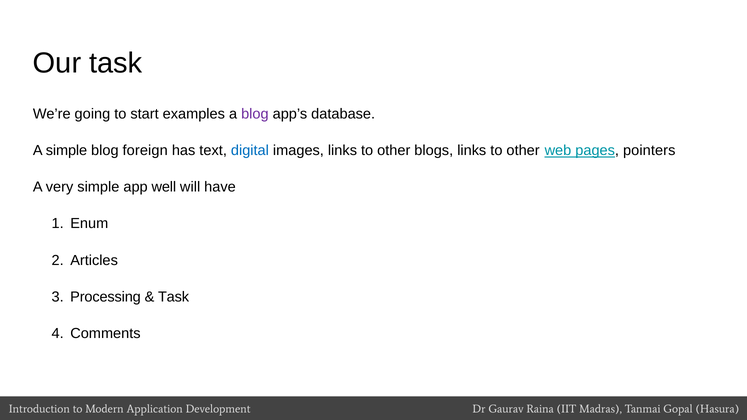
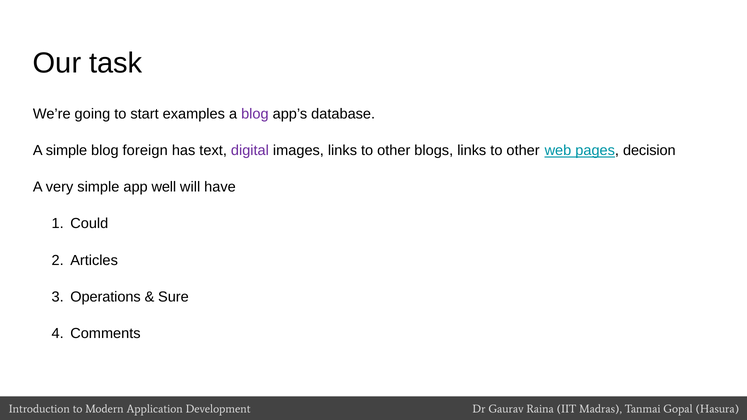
digital colour: blue -> purple (250, 151)
pointers: pointers -> decision (649, 151)
Enum: Enum -> Could (89, 224)
Processing: Processing -> Operations (105, 297)
Task: Task -> Sure (173, 297)
